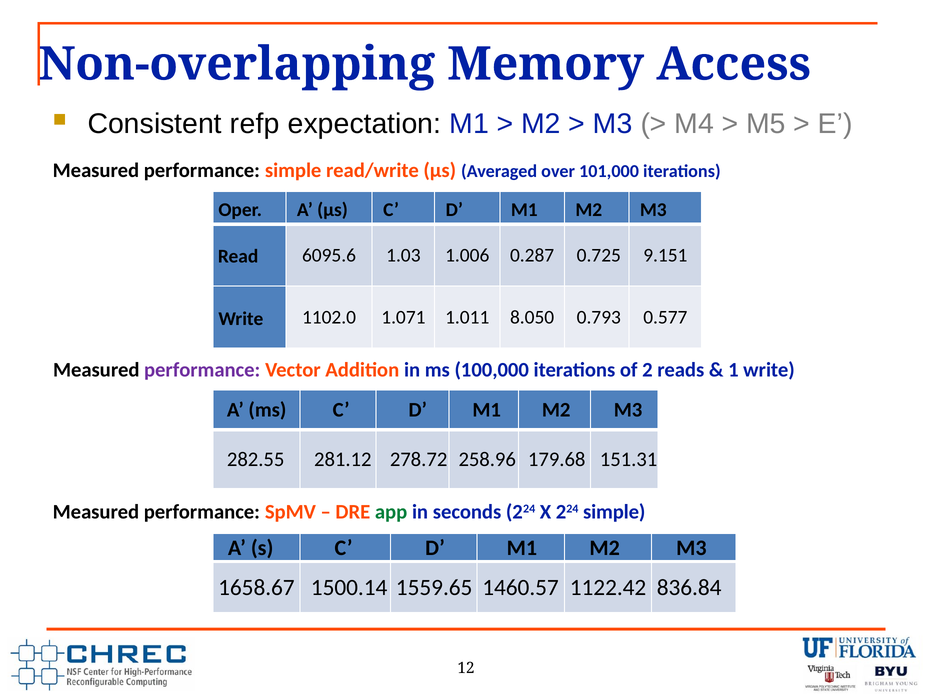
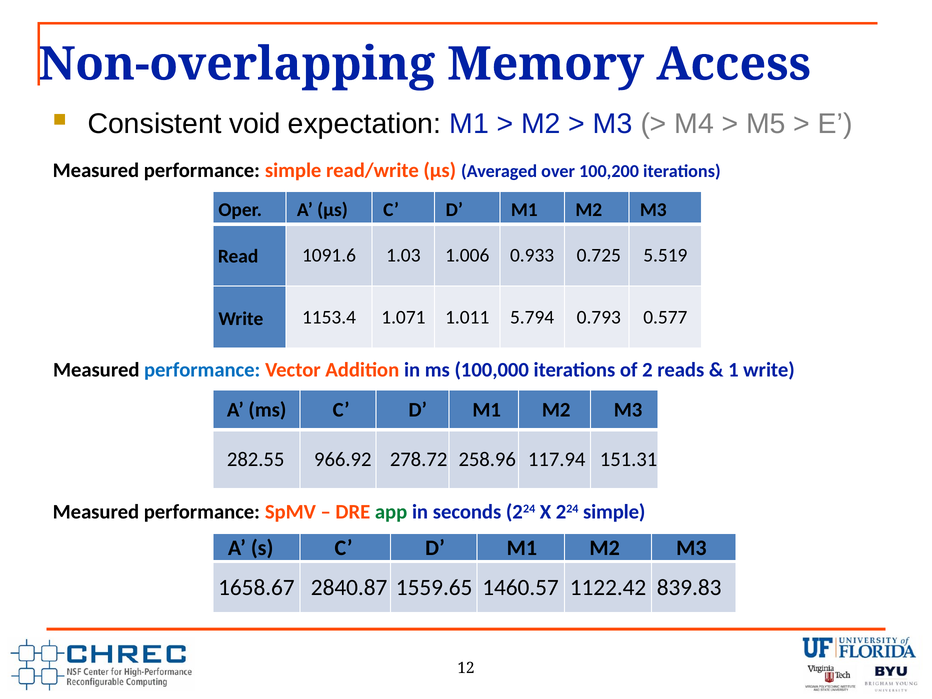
refp: refp -> void (255, 124)
101,000: 101,000 -> 100,200 (609, 171)
6095.6: 6095.6 -> 1091.6 (329, 255)
0.287: 0.287 -> 0.933 (532, 255)
9.151: 9.151 -> 5.519 (665, 255)
1102.0: 1102.0 -> 1153.4 (329, 317)
8.050: 8.050 -> 5.794 (532, 317)
performance colour: purple -> blue (202, 370)
281.12: 281.12 -> 966.92 (343, 459)
179.68: 179.68 -> 117.94 (557, 459)
1500.14: 1500.14 -> 2840.87 (349, 588)
836.84: 836.84 -> 839.83 (689, 588)
